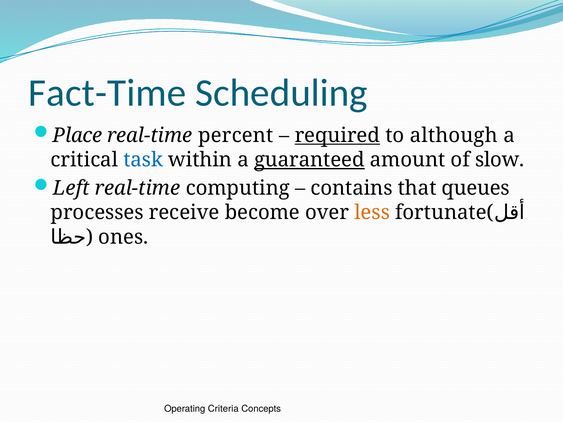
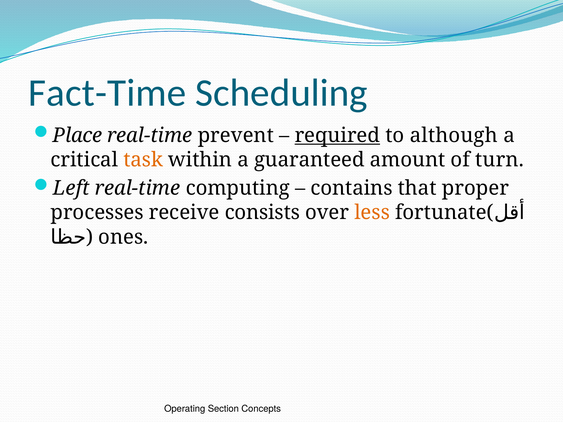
percent: percent -> prevent (236, 136)
task colour: blue -> orange (143, 160)
guaranteed underline: present -> none (309, 160)
slow: slow -> turn (500, 160)
queues: queues -> proper (475, 188)
become: become -> consists (262, 213)
Criteria: Criteria -> Section (223, 409)
